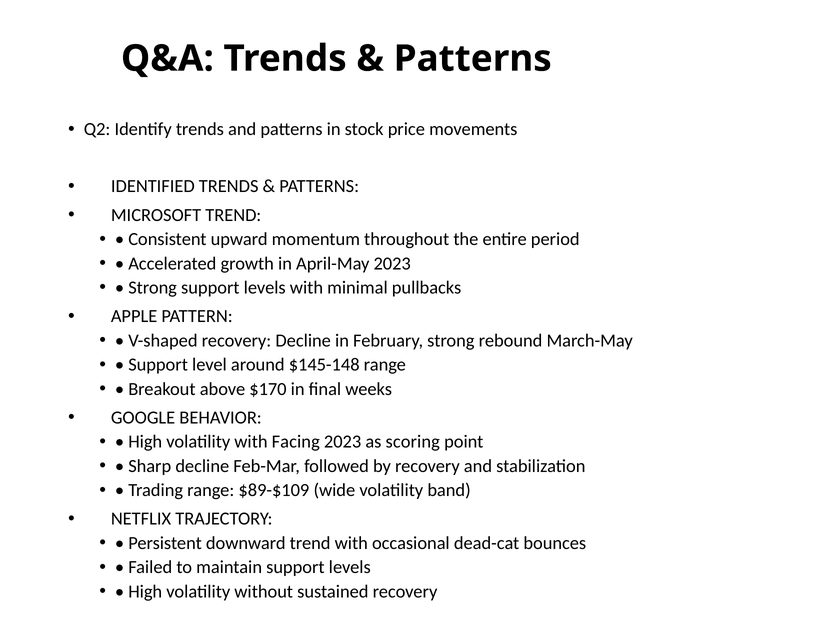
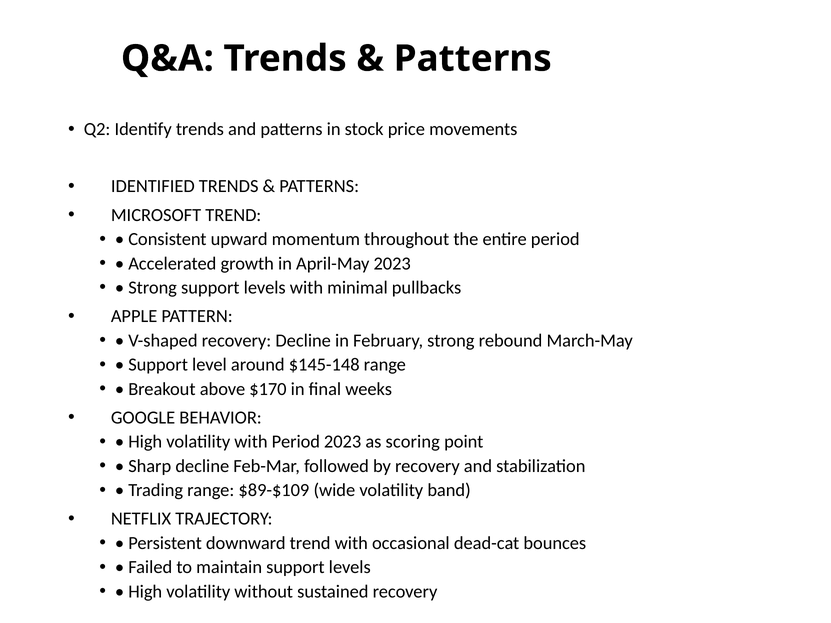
with Facing: Facing -> Period (296, 442)
